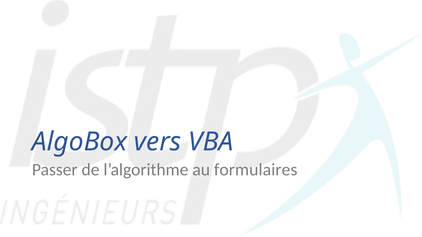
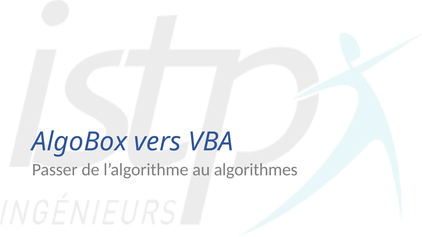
formulaires: formulaires -> algorithmes (256, 170)
